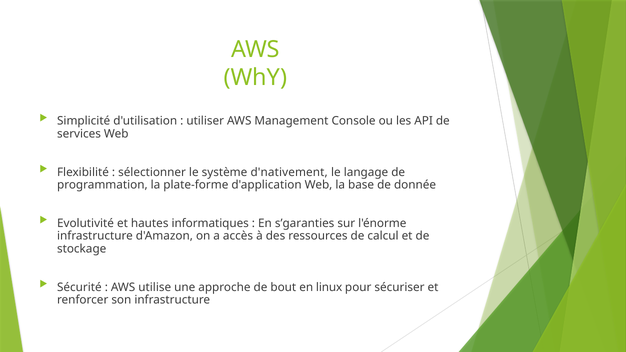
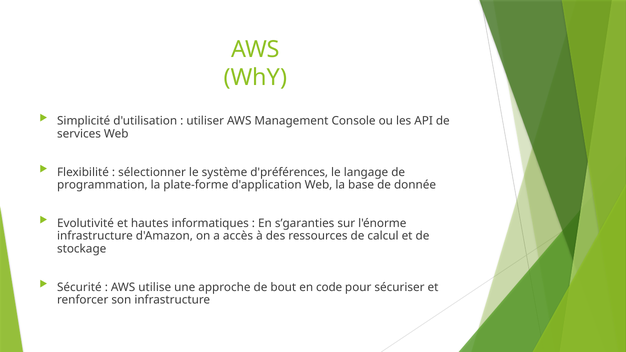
d'nativement: d'nativement -> d'préférences (289, 172)
linux: linux -> code (329, 287)
